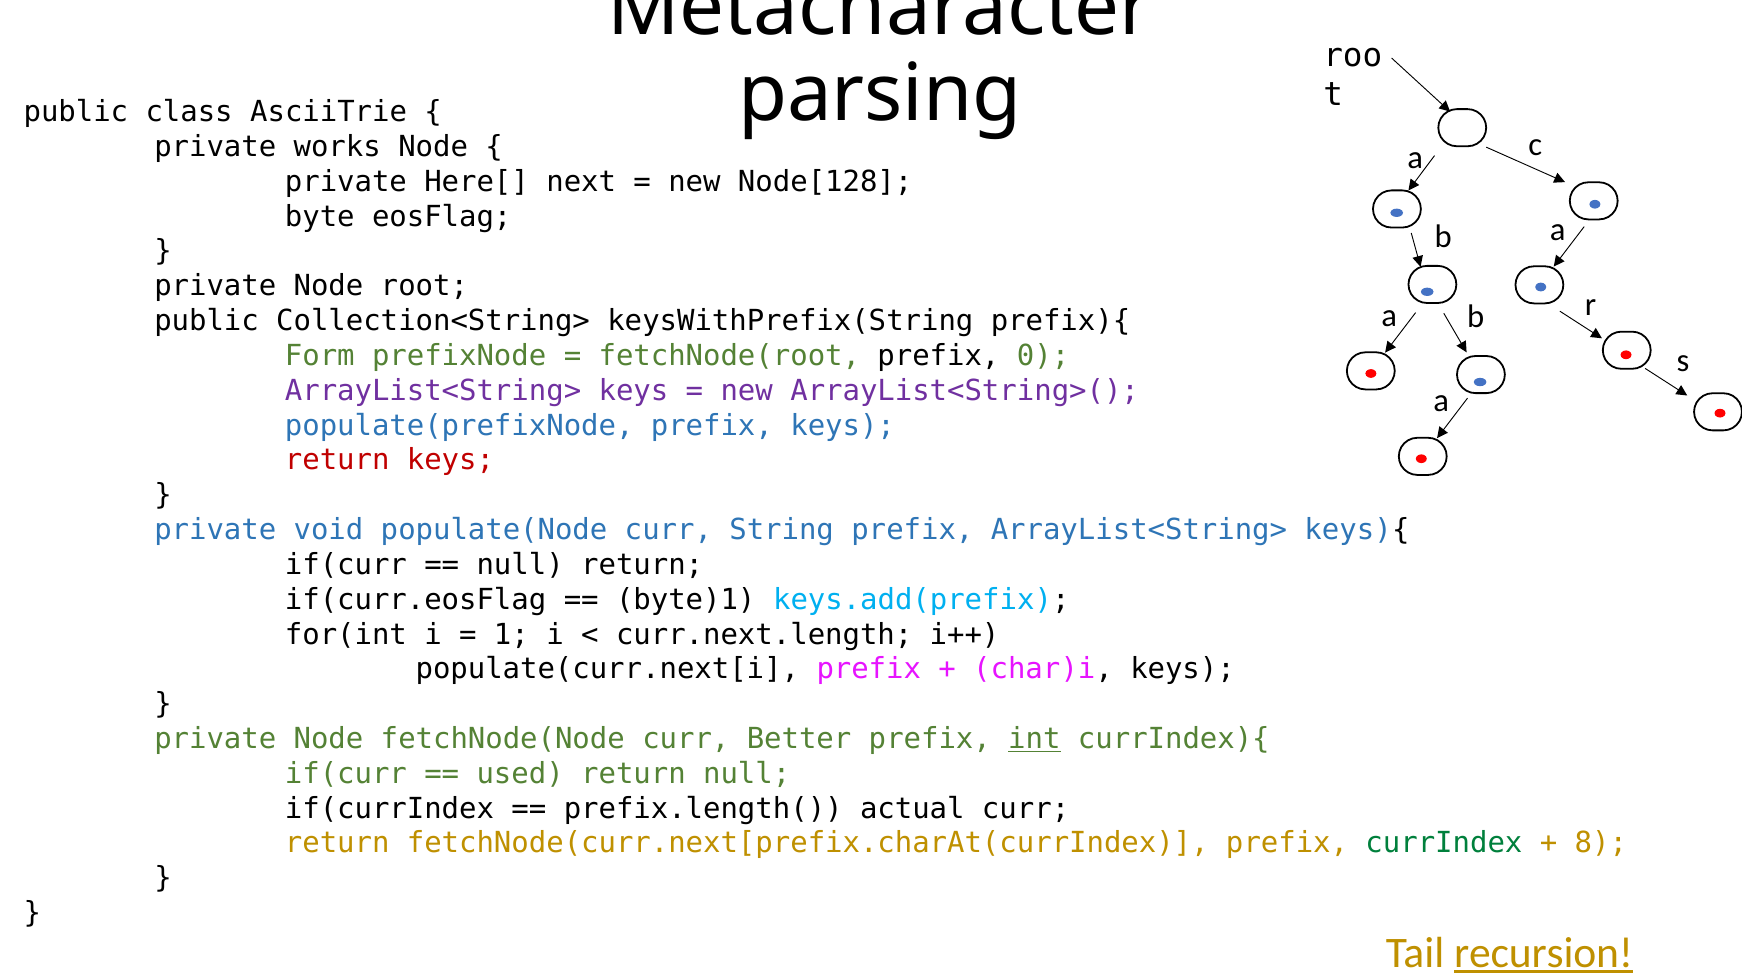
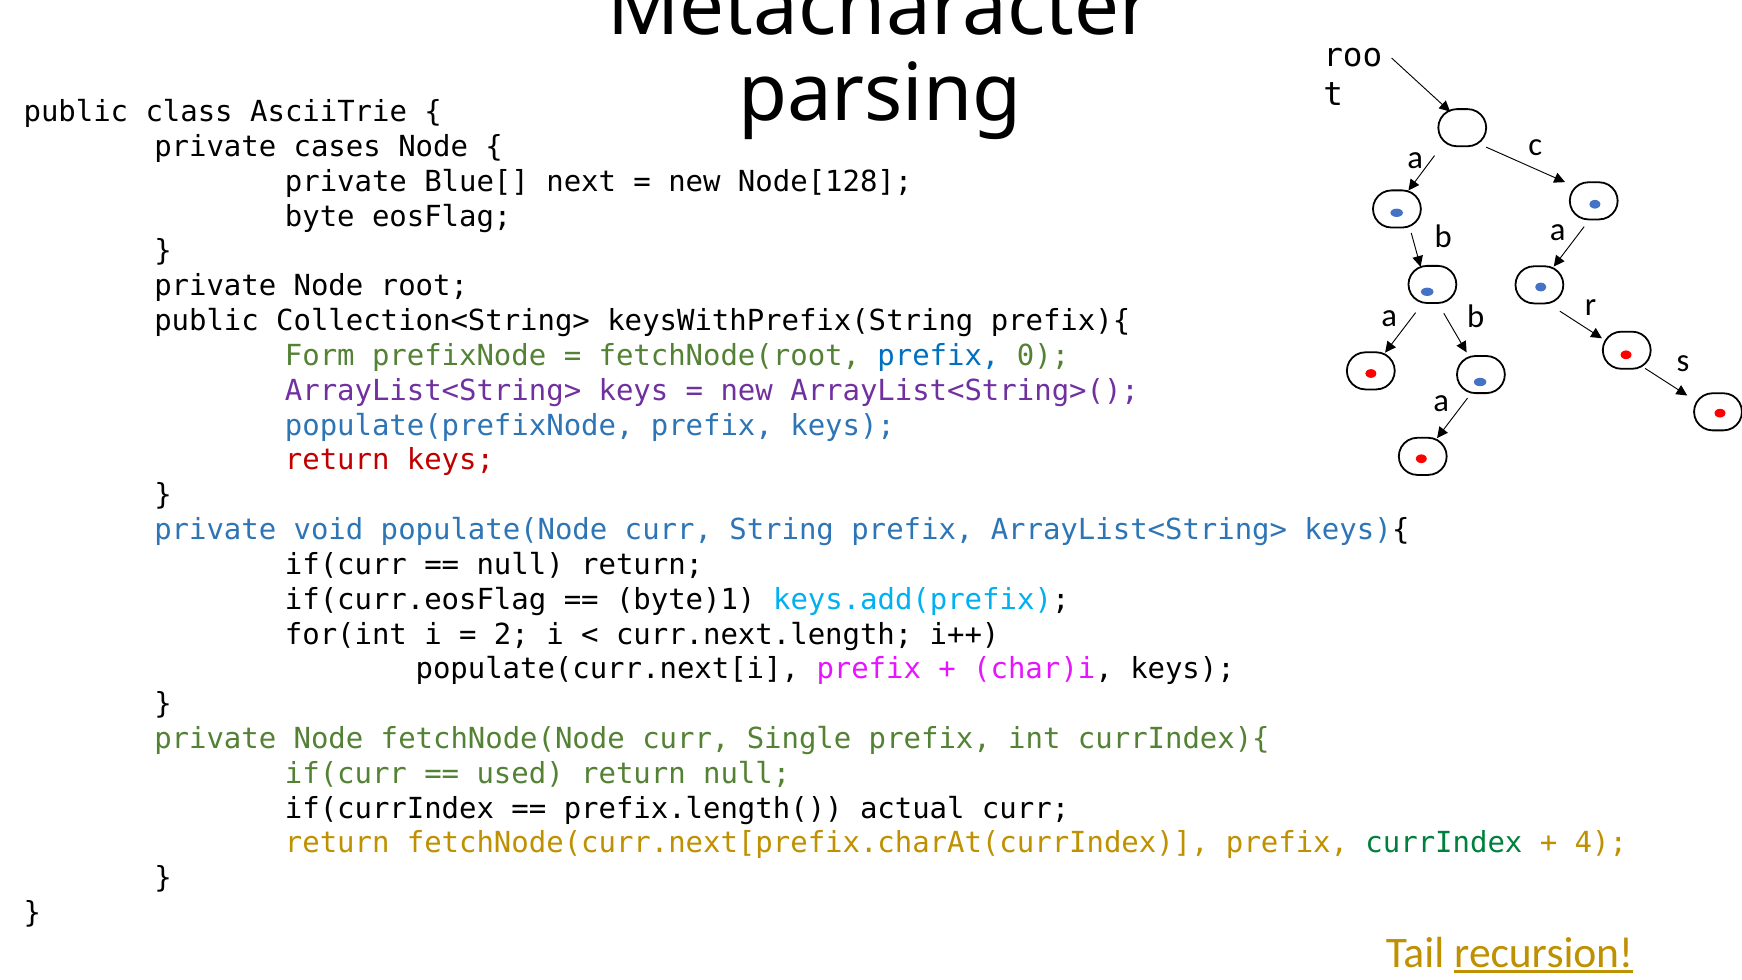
works: works -> cases (337, 147)
Here[: Here[ -> Blue[ (477, 182)
prefix colour: black -> blue (938, 356)
1: 1 -> 2 (511, 634)
Better: Better -> Single (799, 739)
int underline: present -> none (1034, 739)
8: 8 -> 4 (1601, 843)
